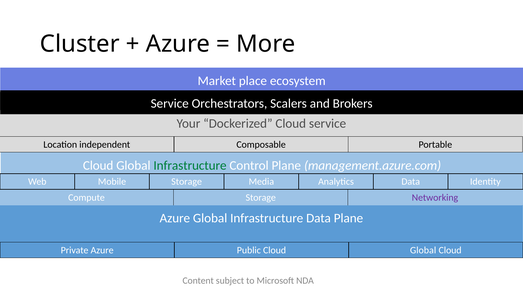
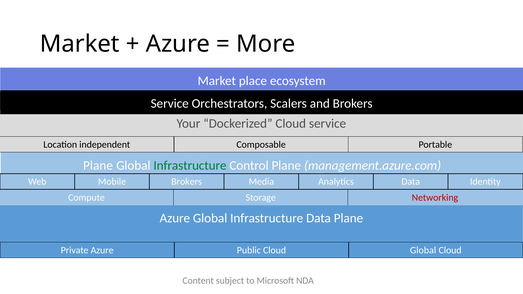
Cluster: Cluster -> Market (80, 44)
Cloud: Cloud -> Plane (98, 166)
Mobile Storage: Storage -> Brokers (187, 182)
Networking colour: purple -> red (435, 198)
